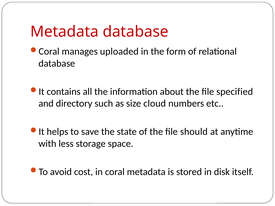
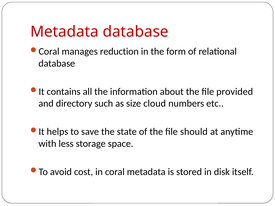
uploaded: uploaded -> reduction (119, 52)
specified: specified -> provided (235, 92)
